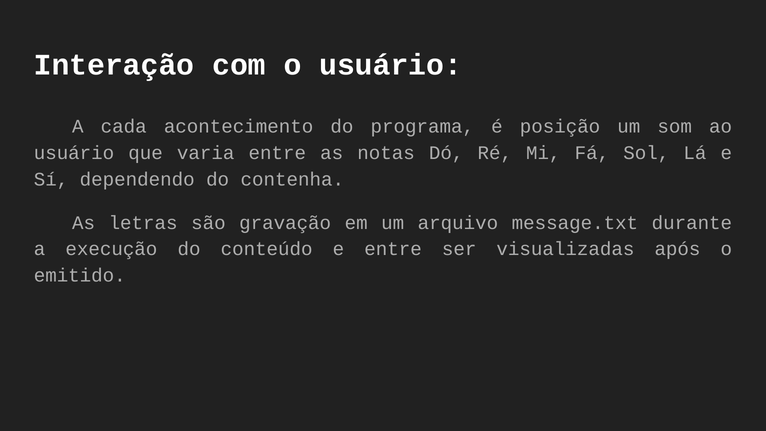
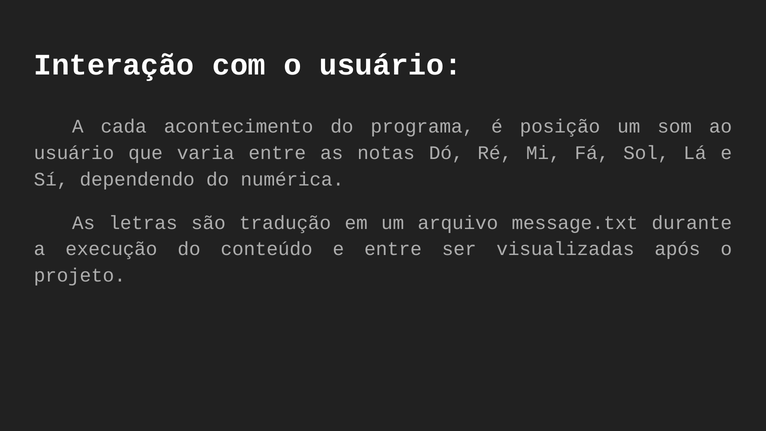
contenha: contenha -> numérica (292, 179)
gravação: gravação -> tradução (285, 223)
emitido: emitido -> projeto (80, 276)
